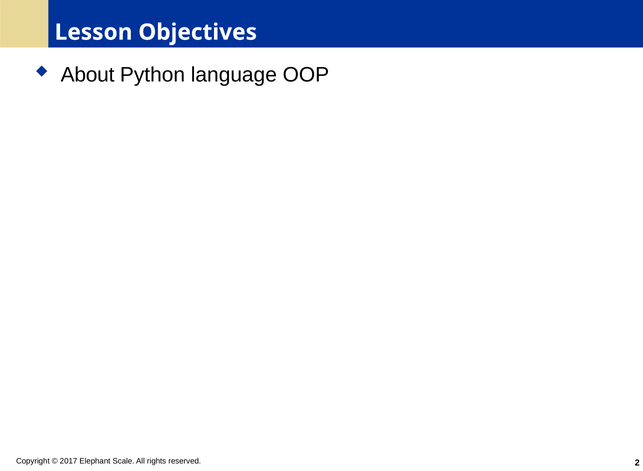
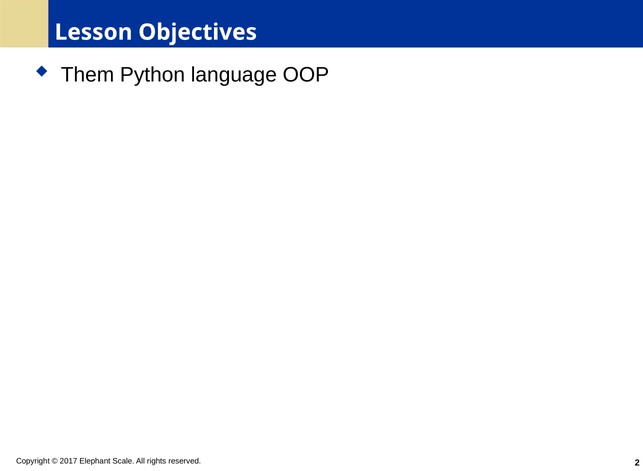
About: About -> Them (87, 75)
